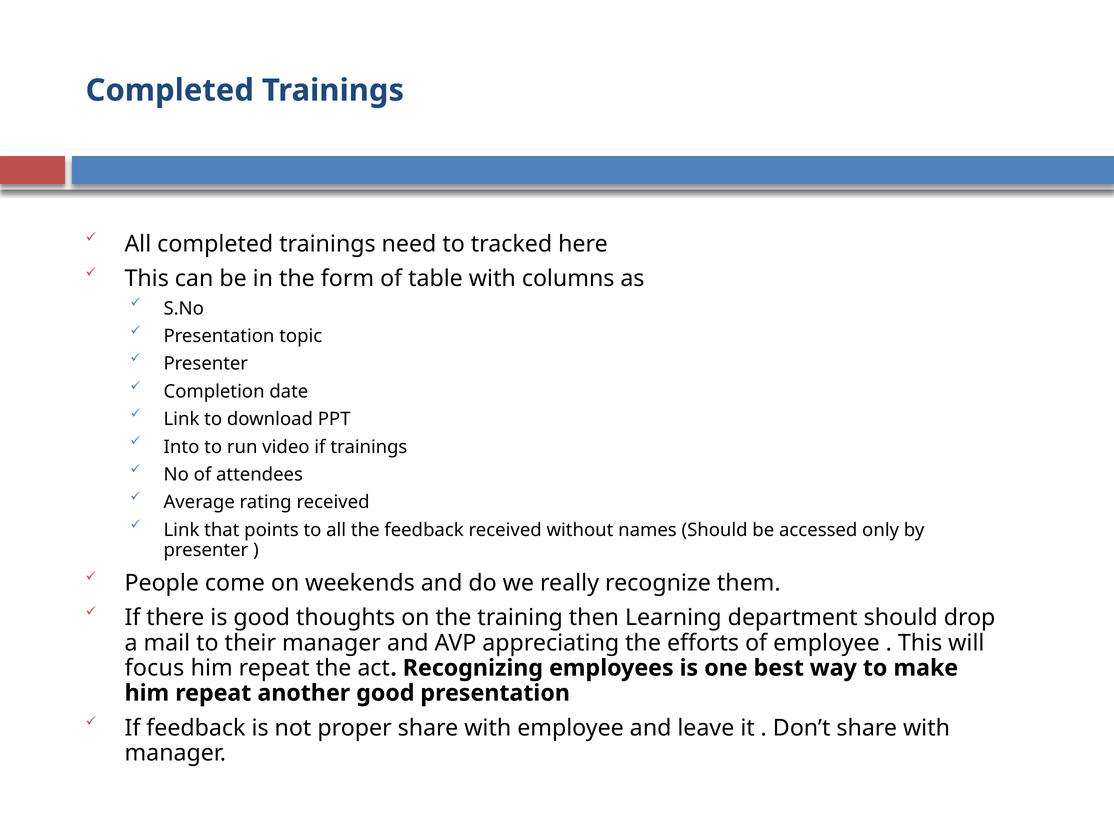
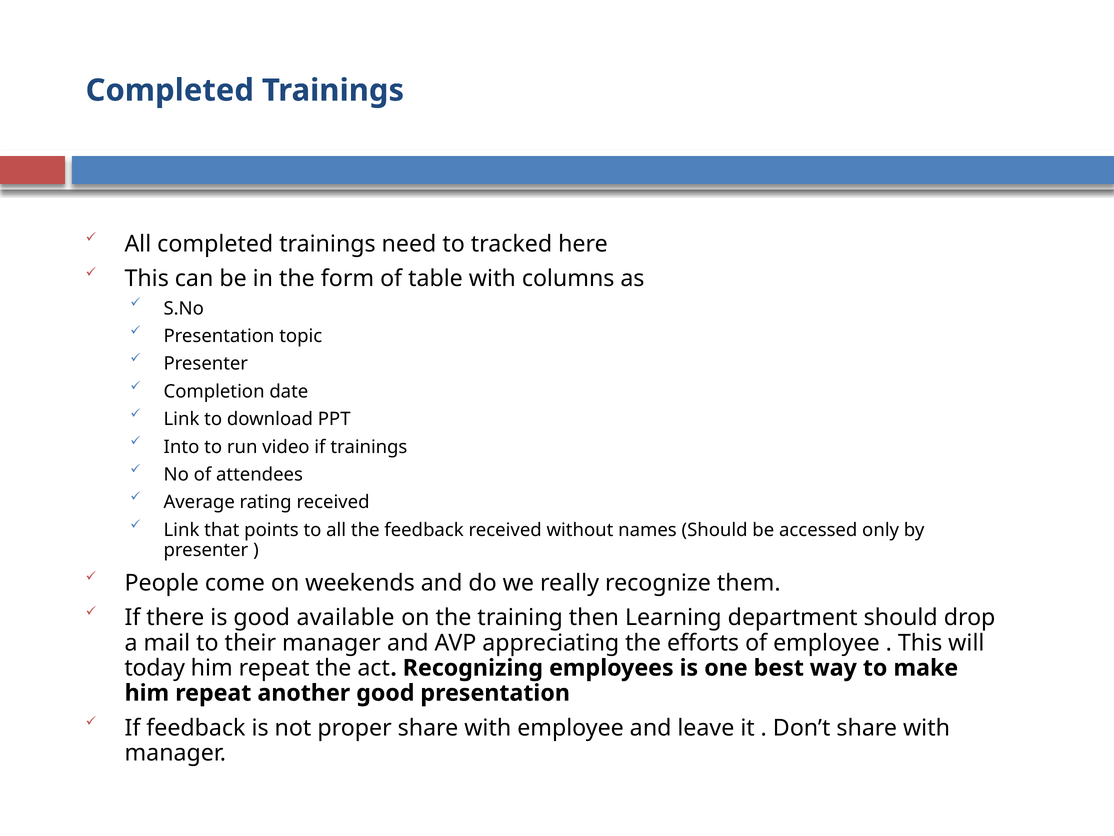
thoughts: thoughts -> available (346, 617)
focus: focus -> today (155, 668)
